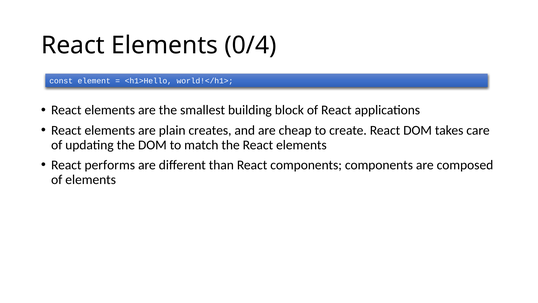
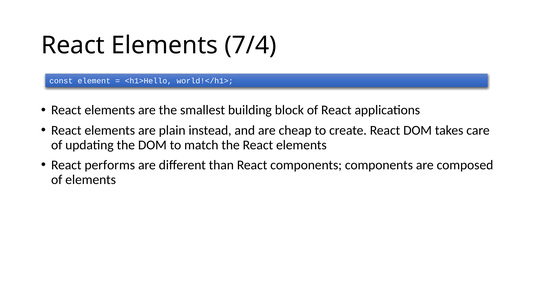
0/4: 0/4 -> 7/4 (251, 45)
creates: creates -> instead (210, 130)
